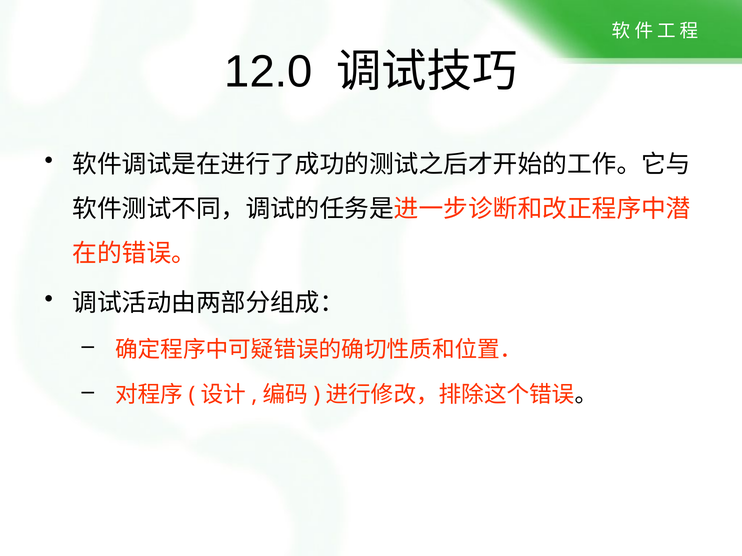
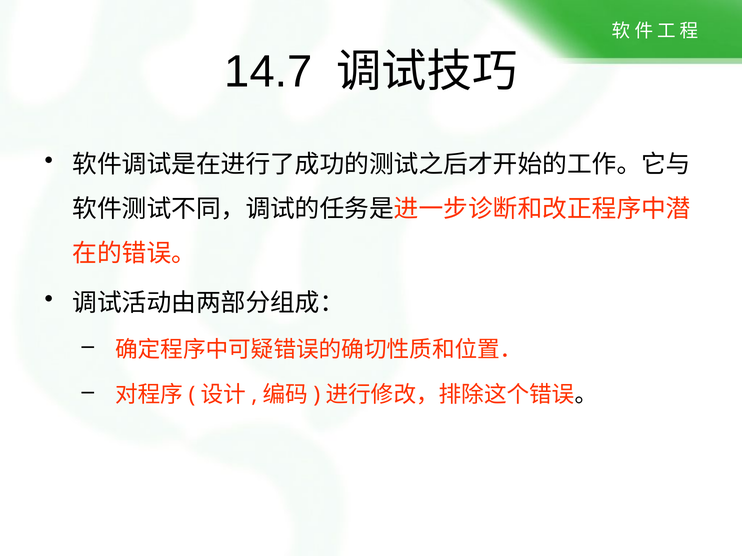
12.0: 12.0 -> 14.7 (268, 72)
